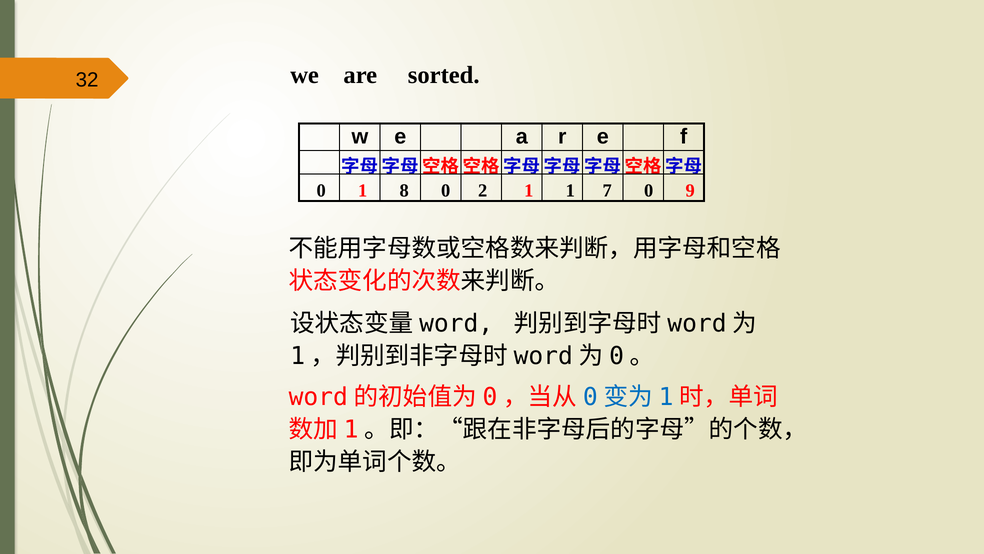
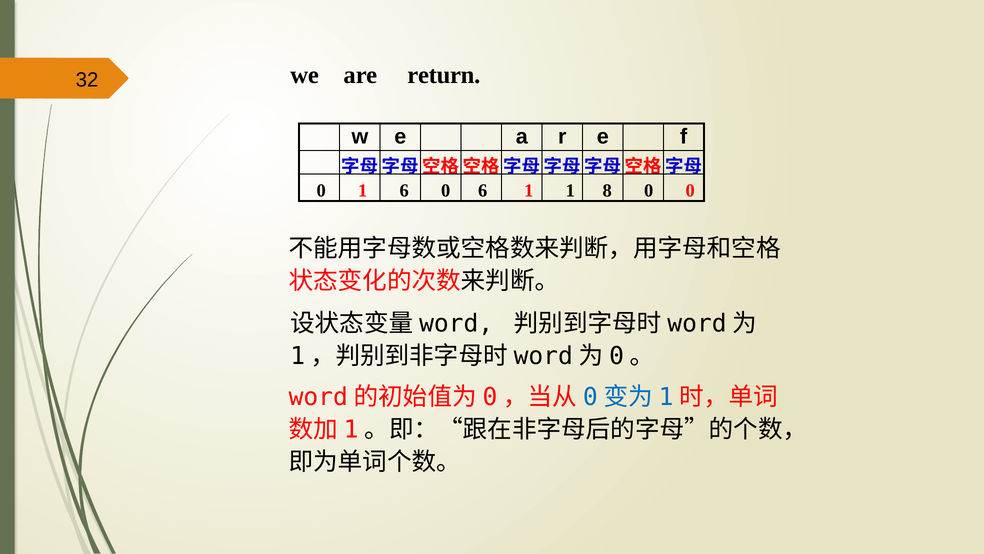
sorted: sorted -> return (444, 75)
1 8: 8 -> 6 (404, 190)
0 2: 2 -> 6 (483, 190)
7: 7 -> 8 (607, 190)
0 9: 9 -> 0 (690, 190)
